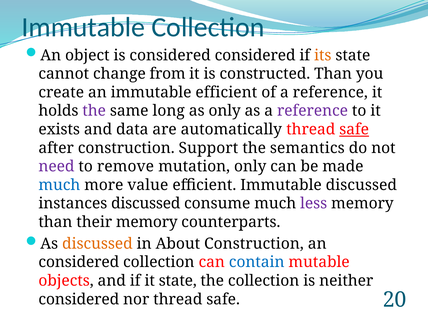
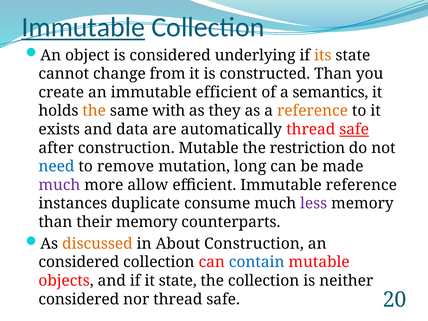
Immutable underline: none -> present (83, 27)
considered considered: considered -> underlying (255, 55)
of a reference: reference -> semantics (330, 92)
the colour: purple -> orange (94, 111)
long: long -> with (169, 111)
as only: only -> they (225, 111)
reference colour: purple -> orange (313, 111)
construction Support: Support -> Mutable (209, 148)
semantics: semantics -> restriction (307, 148)
need colour: purple -> blue (56, 166)
mutation only: only -> long (250, 166)
much colour: blue -> purple (59, 185)
value: value -> allow (148, 185)
Immutable discussed: discussed -> reference (361, 185)
instances discussed: discussed -> duplicate (146, 204)
